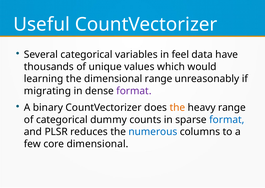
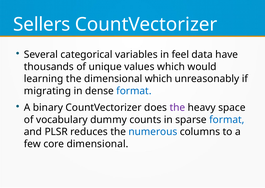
Useful: Useful -> Sellers (42, 24)
dimensional range: range -> which (159, 79)
format colour: purple -> blue (134, 91)
the colour: orange -> purple (177, 107)
heavy range: range -> space (232, 107)
of categorical: categorical -> vocabulary (62, 119)
